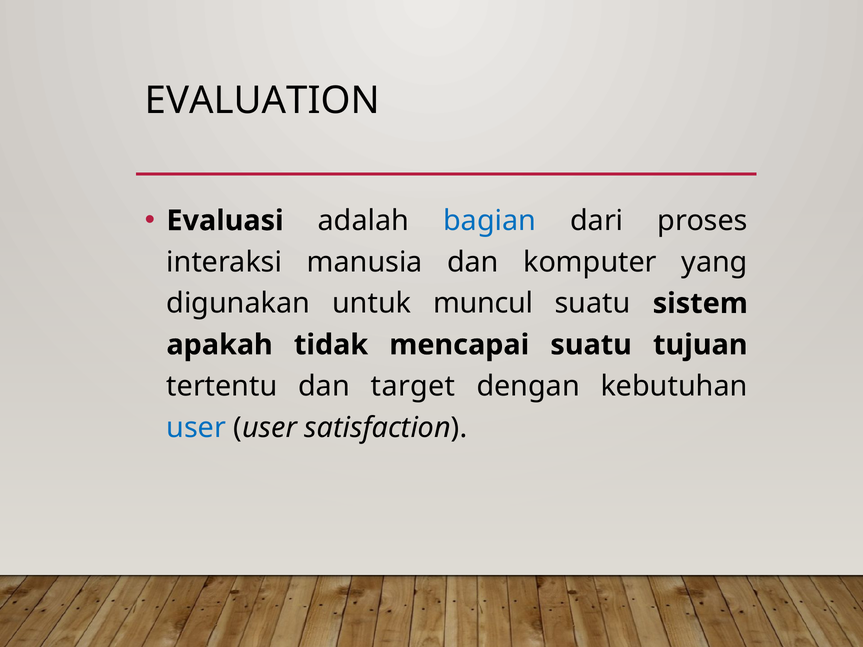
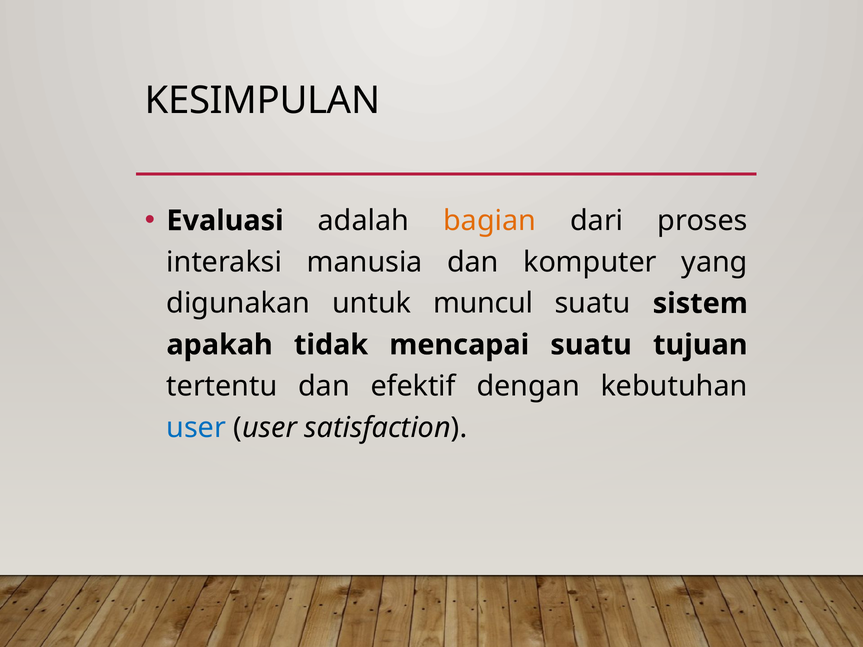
EVALUATION: EVALUATION -> KESIMPULAN (263, 101)
bagian colour: blue -> orange (490, 221)
target: target -> efektif (413, 386)
